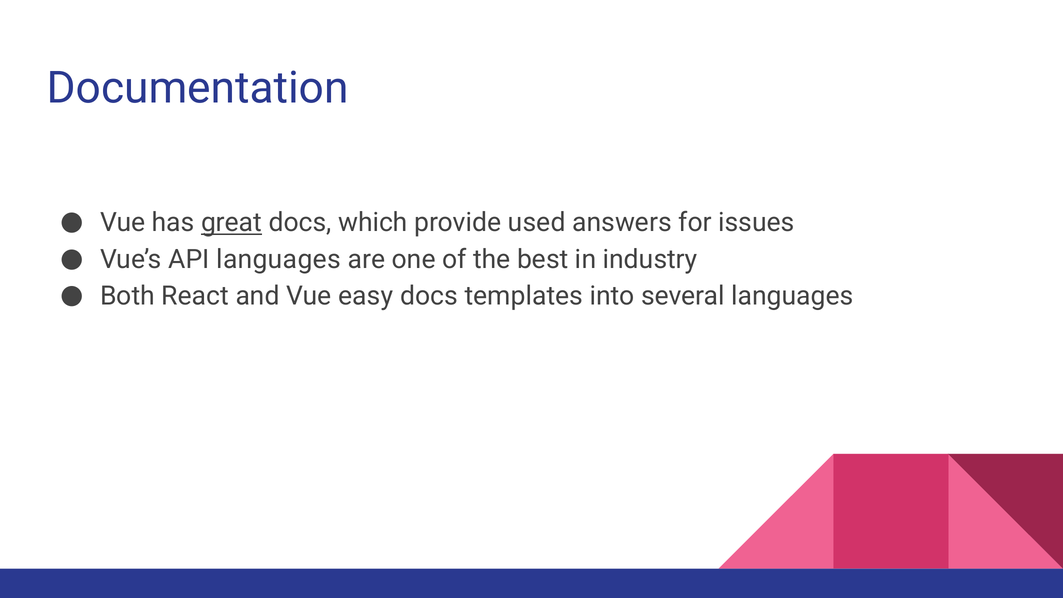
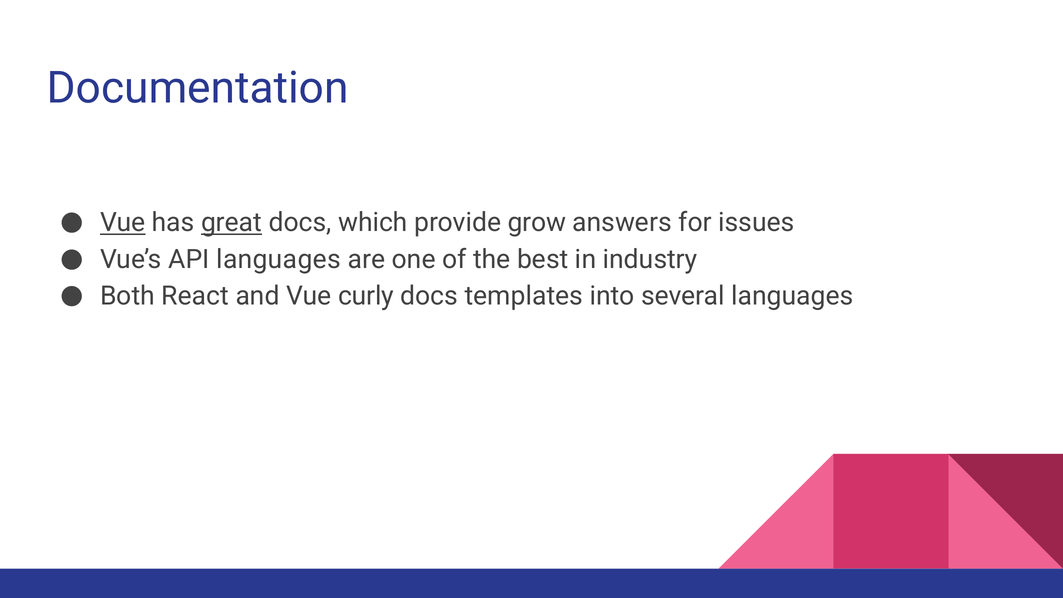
Vue underline: none -> present (123, 223)
used: used -> grow (537, 223)
easy: easy -> curly (366, 296)
